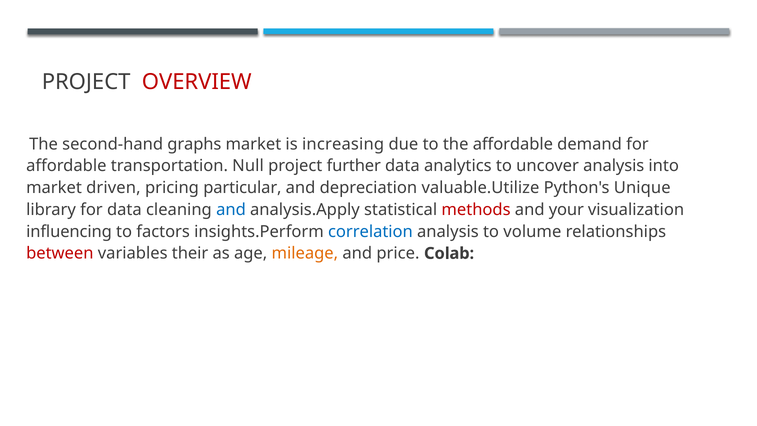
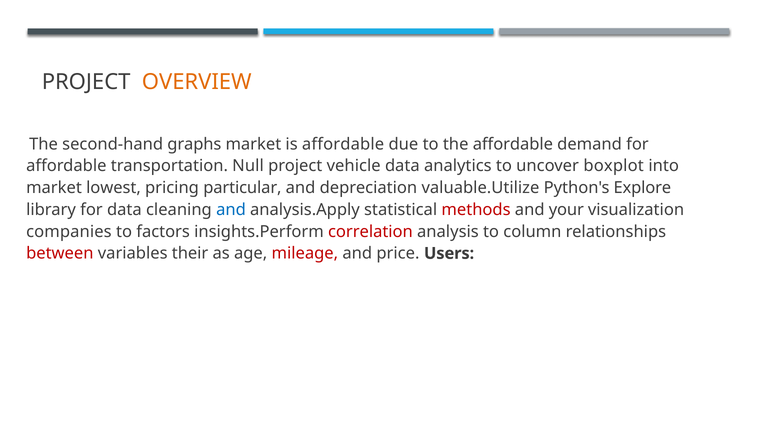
OVERVIEW colour: red -> orange (197, 82)
is increasing: increasing -> affordable (343, 144)
further: further -> vehicle (354, 166)
uncover analysis: analysis -> boxplot (614, 166)
driven: driven -> lowest (113, 188)
Unique: Unique -> Explore (642, 188)
influencing: influencing -> companies (69, 231)
correlation colour: blue -> red (370, 231)
volume: volume -> column (532, 231)
mileage colour: orange -> red (305, 253)
Colab: Colab -> Users (449, 253)
